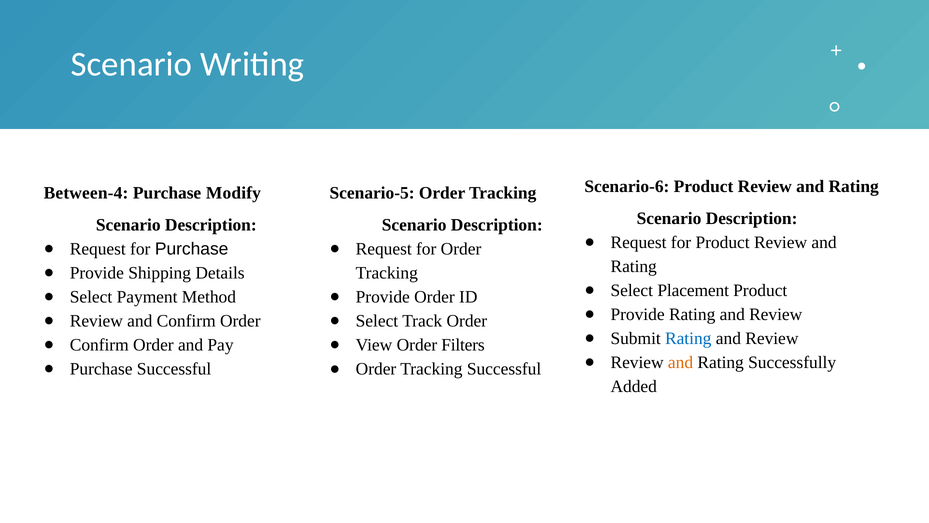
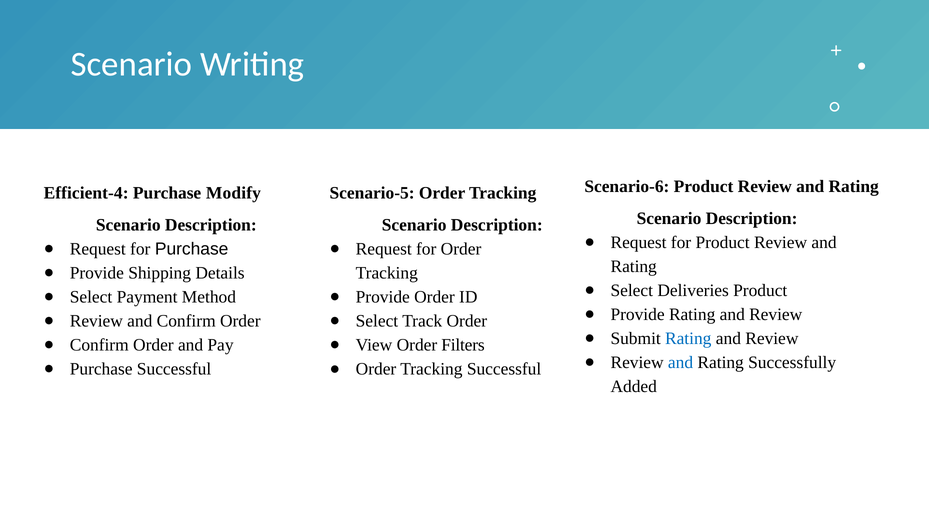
Between-4: Between-4 -> Efficient-4 (86, 193)
Placement: Placement -> Deliveries (693, 290)
and colour: orange -> blue (681, 362)
